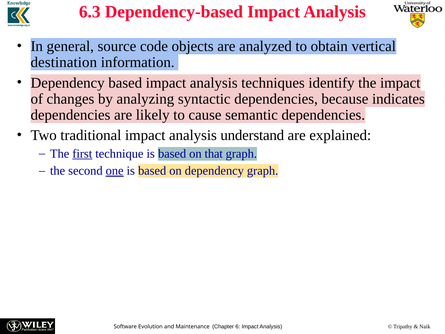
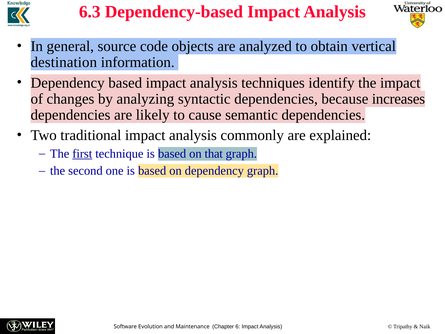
indicates: indicates -> increases (399, 99)
understand: understand -> commonly (252, 135)
one underline: present -> none (115, 171)
